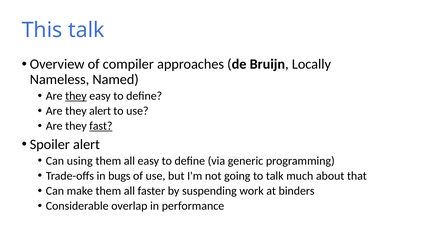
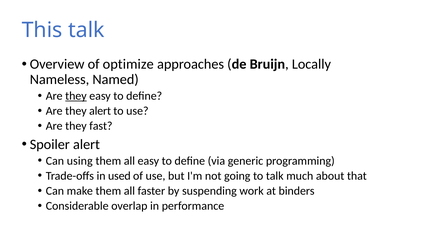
compiler: compiler -> optimize (128, 64)
fast underline: present -> none (101, 126)
bugs: bugs -> used (119, 176)
